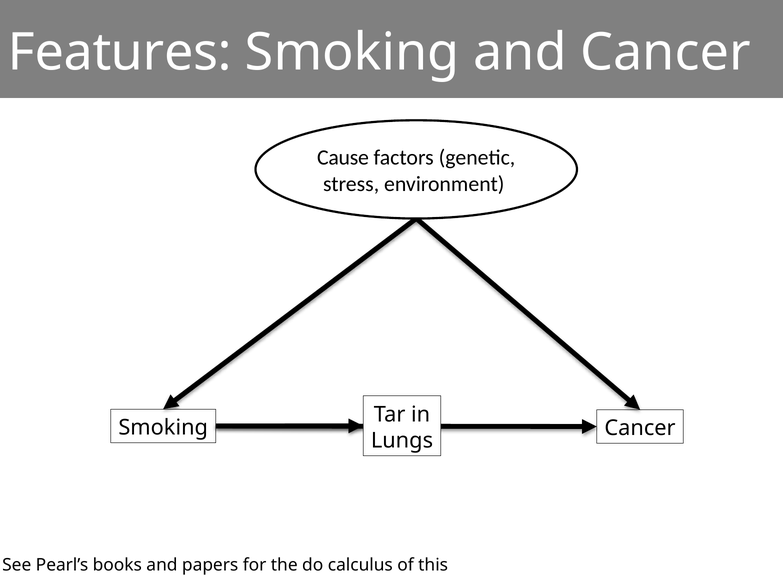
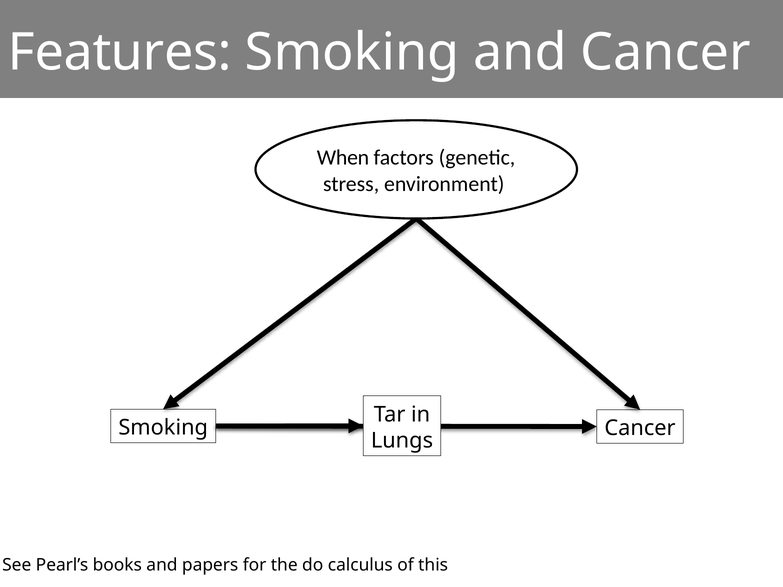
Cause: Cause -> When (343, 158)
